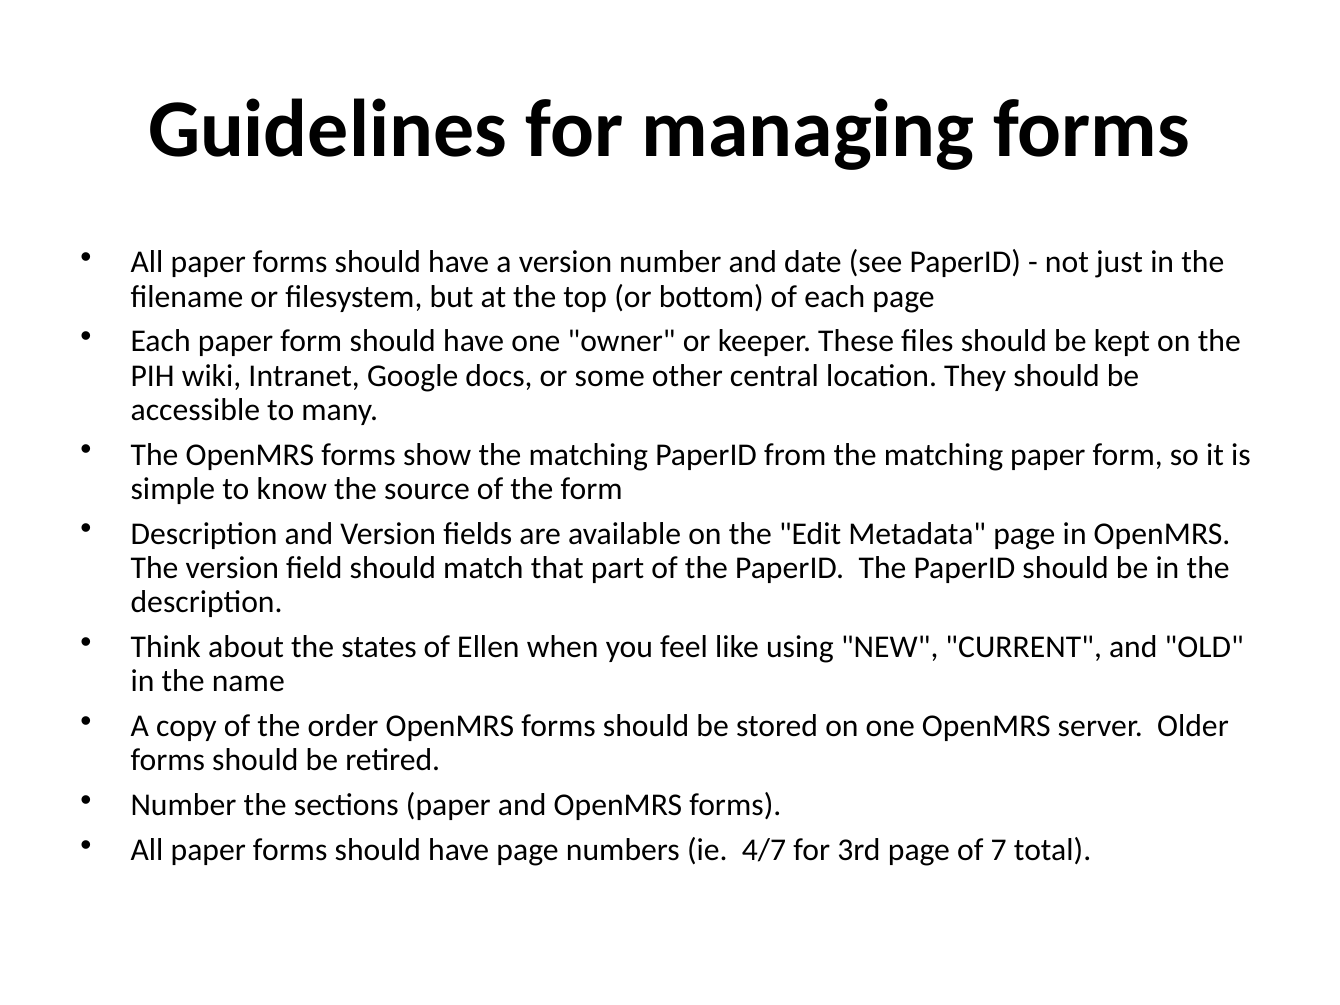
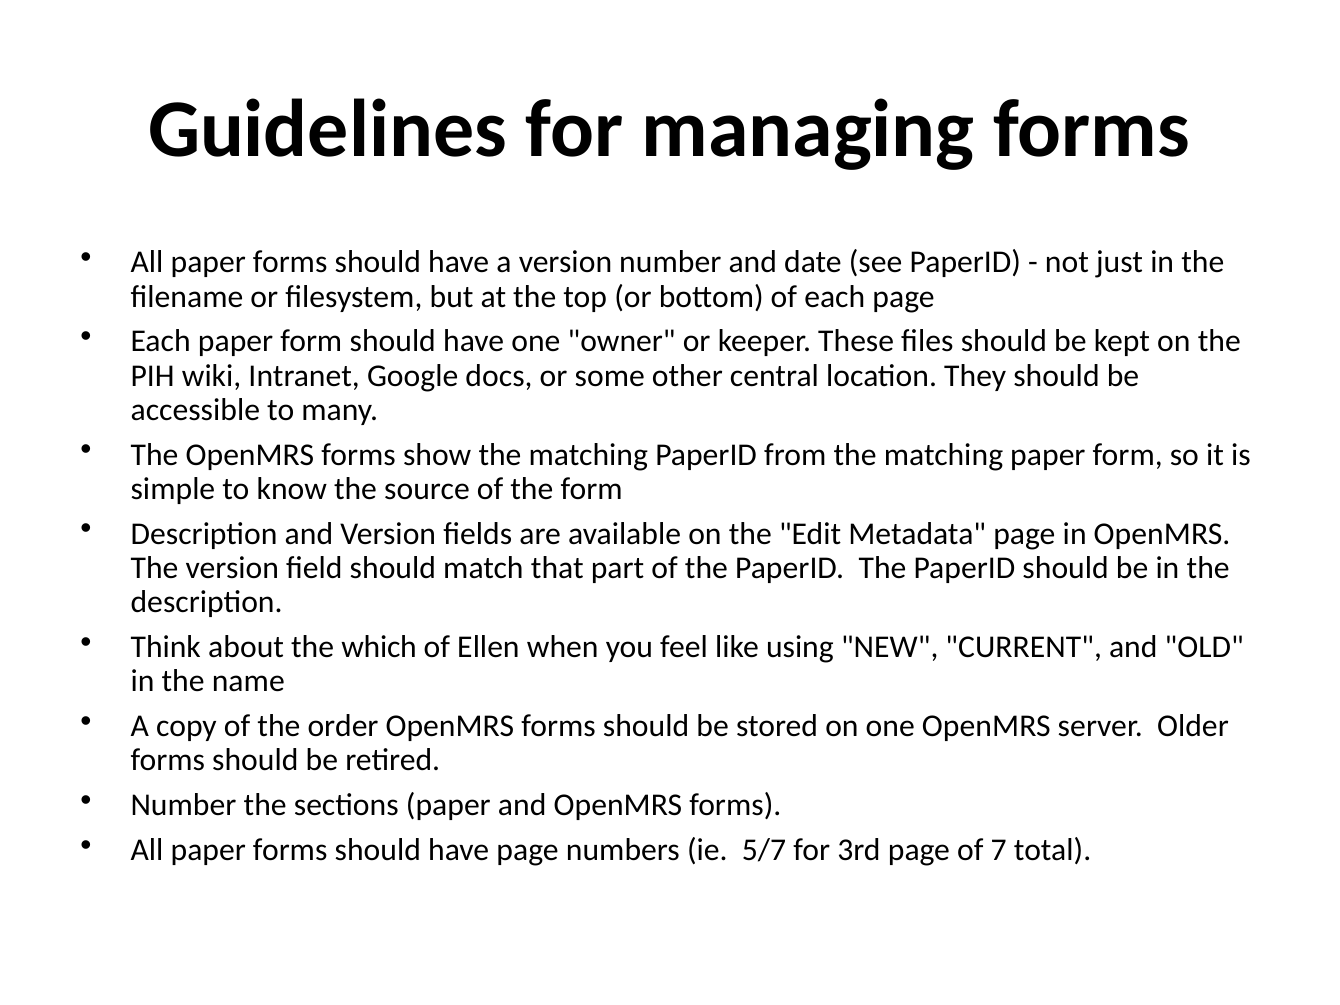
states: states -> which (379, 647)
4/7: 4/7 -> 5/7 (764, 850)
